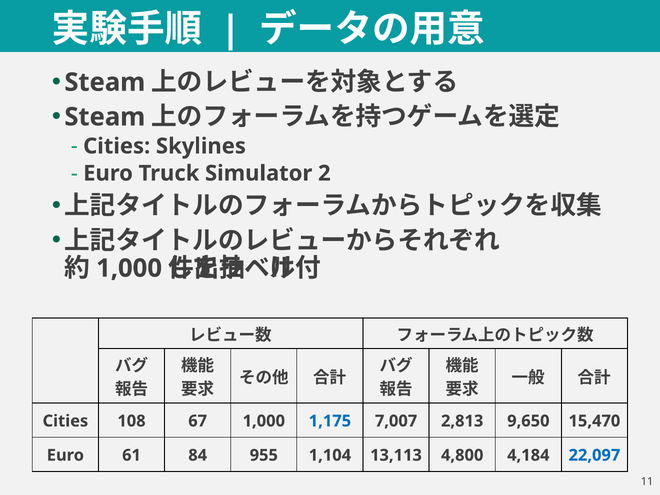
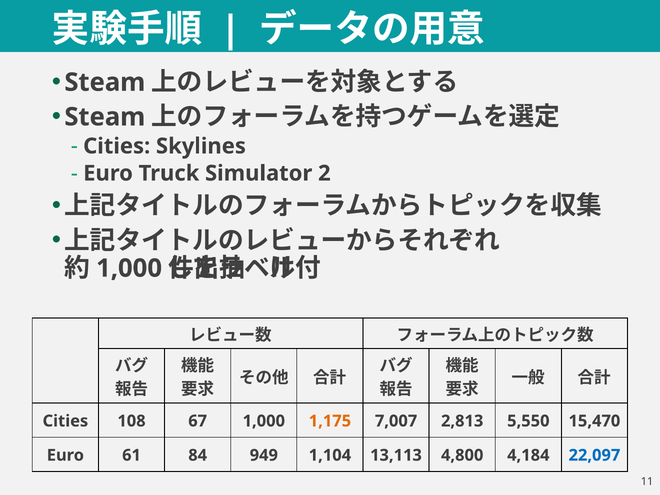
1,175 colour: blue -> orange (330, 421)
9,650: 9,650 -> 5,550 (528, 421)
955: 955 -> 949 (264, 455)
